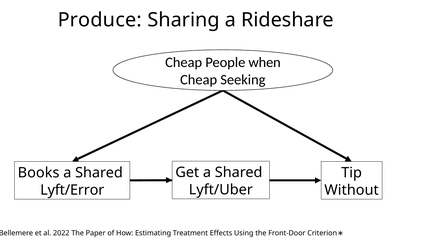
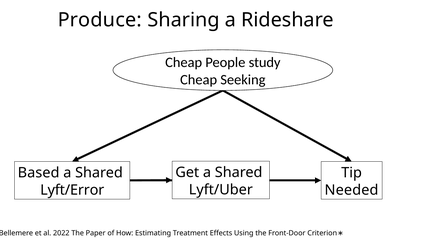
when: when -> study (265, 63)
Books: Books -> Based (39, 173)
Without: Without -> Needed (352, 190)
